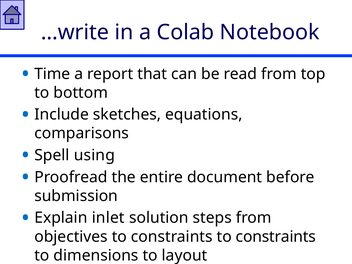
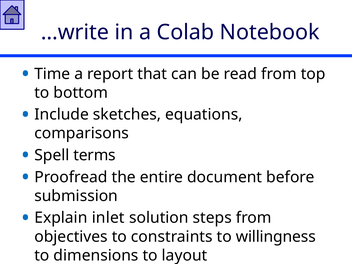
using: using -> terms (95, 155)
constraints to constraints: constraints -> willingness (276, 237)
